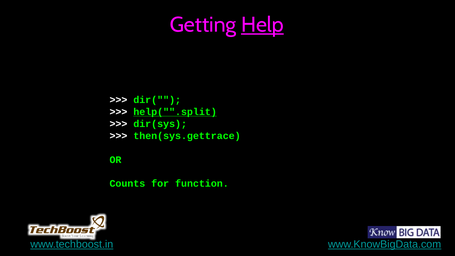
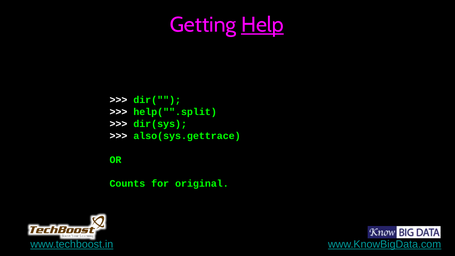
help("".split underline: present -> none (175, 112)
then(sys.gettrace: then(sys.gettrace -> also(sys.gettrace (187, 136)
function: function -> original (202, 184)
